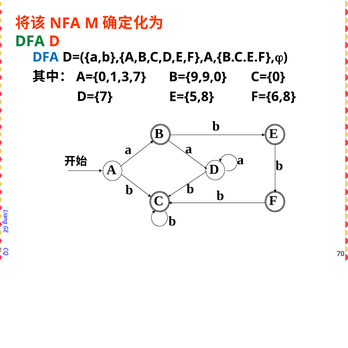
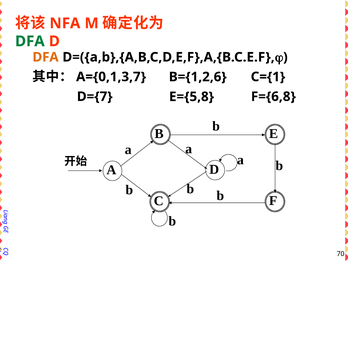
DFA colour: blue -> orange (46, 57)
C={0: C={0 -> C={1 (268, 77)
B={9,9,0: B={9,9,0 -> B={1,2,6 (198, 77)
